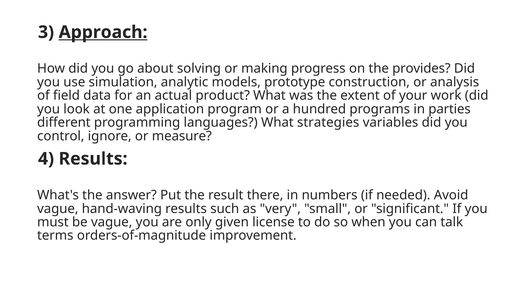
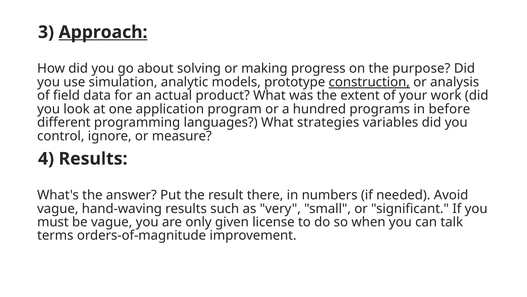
provides: provides -> purpose (421, 69)
construction underline: none -> present (369, 82)
parties: parties -> before (449, 109)
